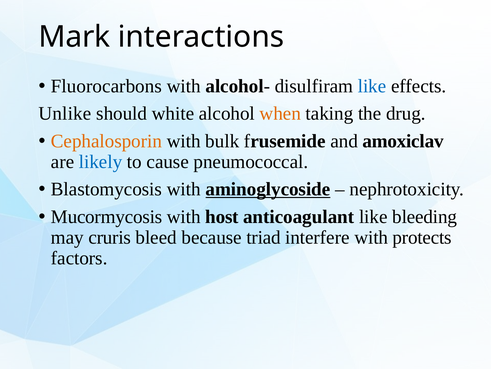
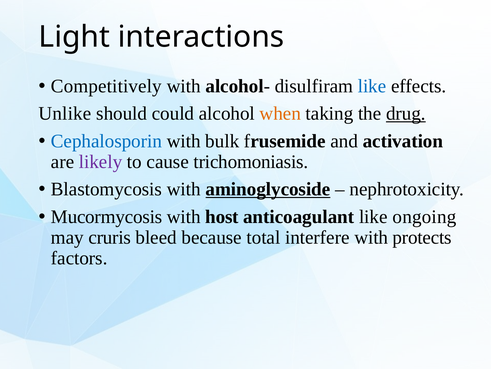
Mark: Mark -> Light (74, 37)
Fluorocarbons: Fluorocarbons -> Competitively (106, 86)
white: white -> could (173, 113)
drug underline: none -> present (406, 113)
Cephalosporin colour: orange -> blue (106, 141)
amoxiclav: amoxiclav -> activation (403, 141)
likely colour: blue -> purple (101, 161)
pneumococcal: pneumococcal -> trichomoniasis (251, 161)
bleeding: bleeding -> ongoing (424, 216)
triad: triad -> total (263, 237)
